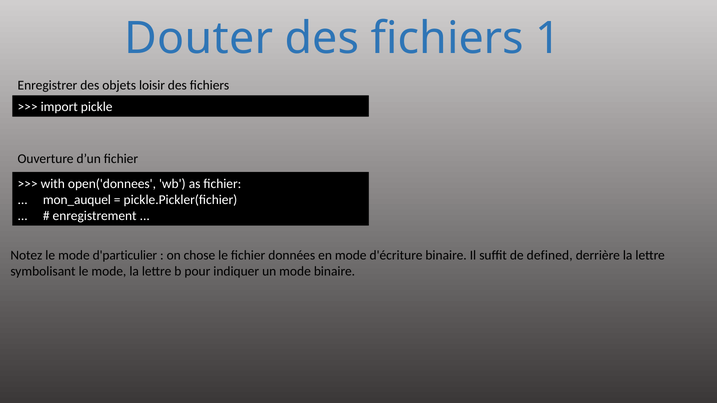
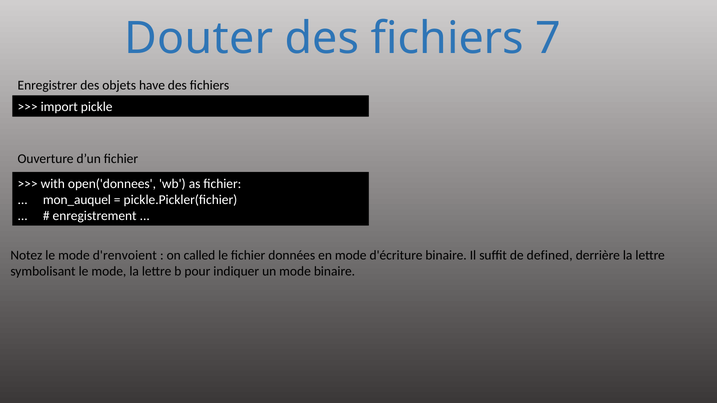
1: 1 -> 7 (548, 39)
loisir: loisir -> have (152, 85)
d'particulier: d'particulier -> d'renvoient (125, 255)
chose: chose -> called (199, 255)
